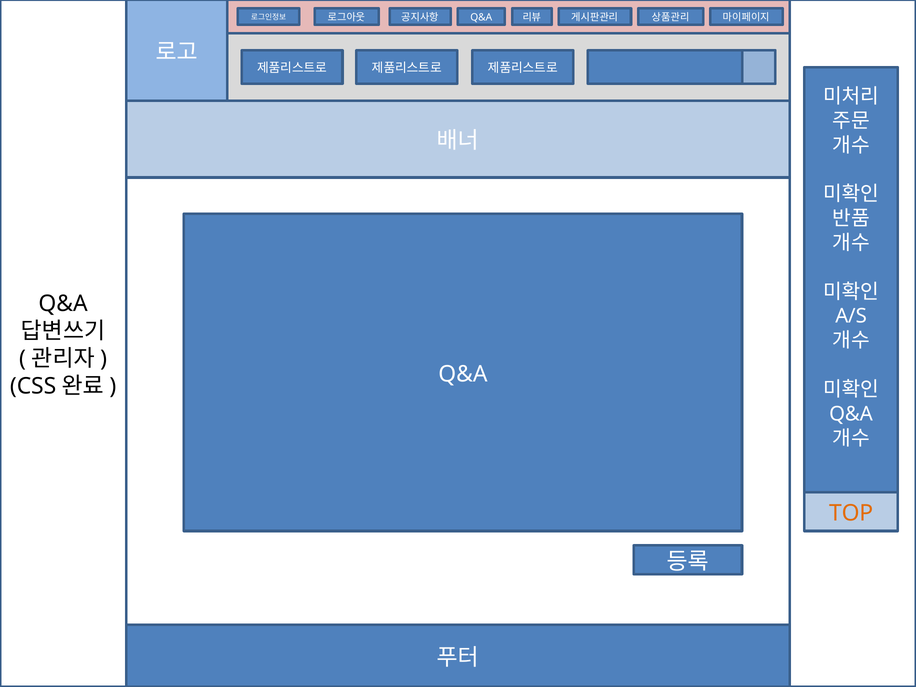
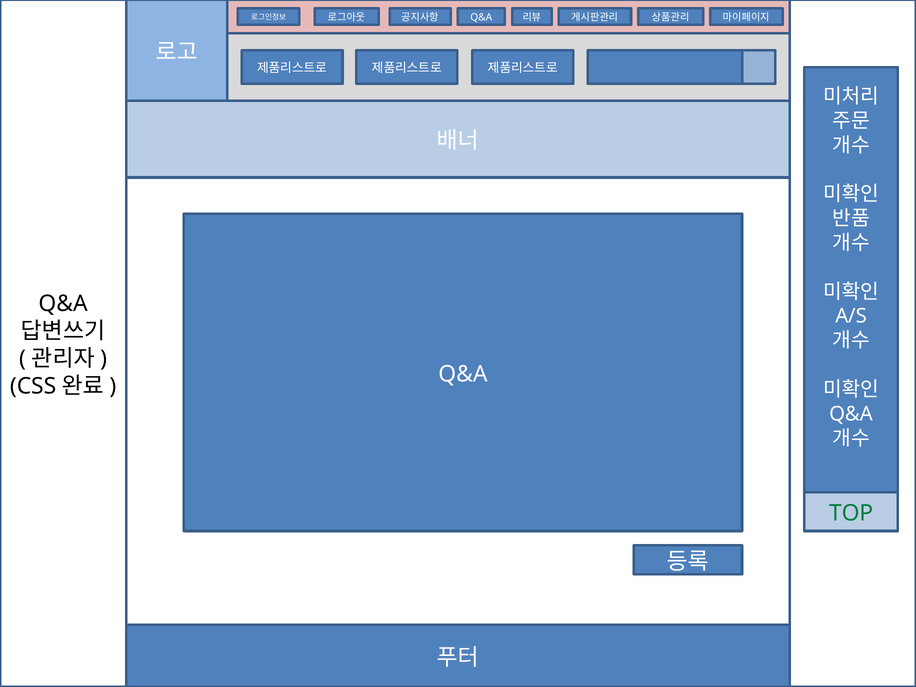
TOP colour: orange -> green (851, 513)
